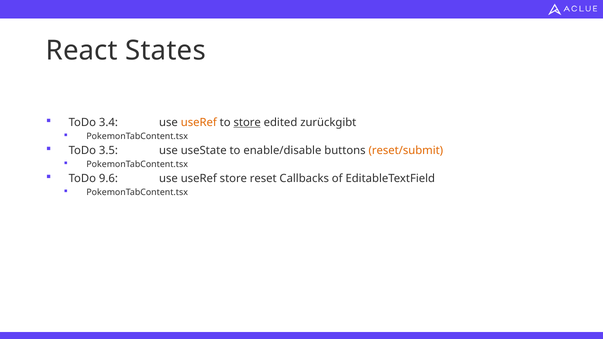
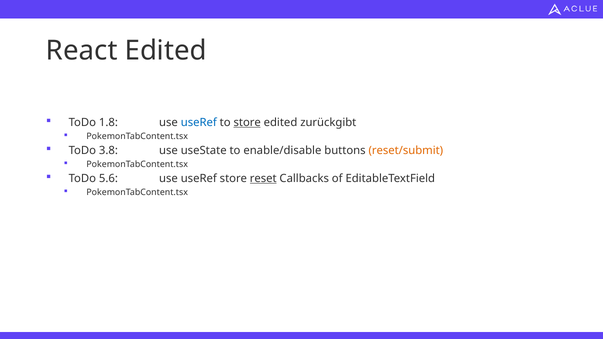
React States: States -> Edited (166, 51)
3.4: 3.4 -> 1.8 (108, 123)
useRef colour: orange -> blue (199, 123)
3.5: 3.5 -> 3.8 (108, 151)
9.6: 9.6 -> 5.6 (108, 179)
reset underline: none -> present (263, 179)
